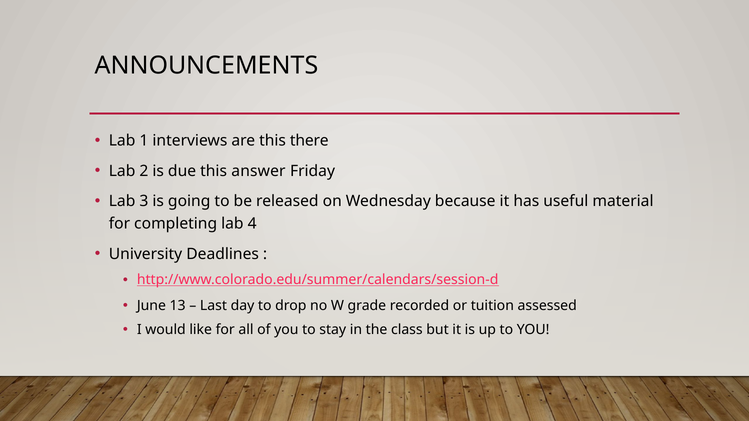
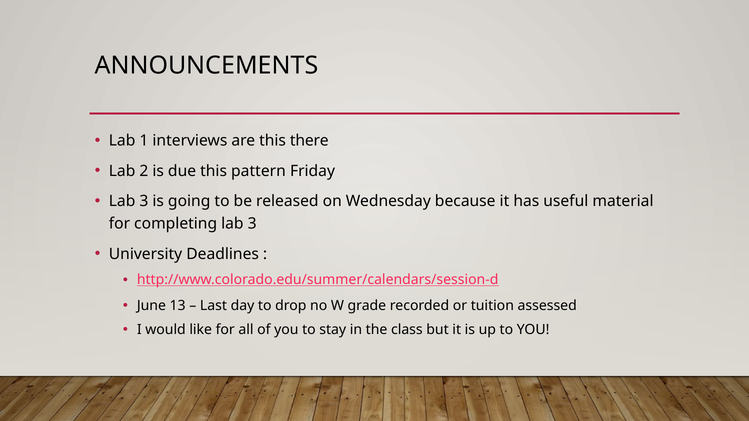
answer: answer -> pattern (258, 171)
completing lab 4: 4 -> 3 (252, 224)
